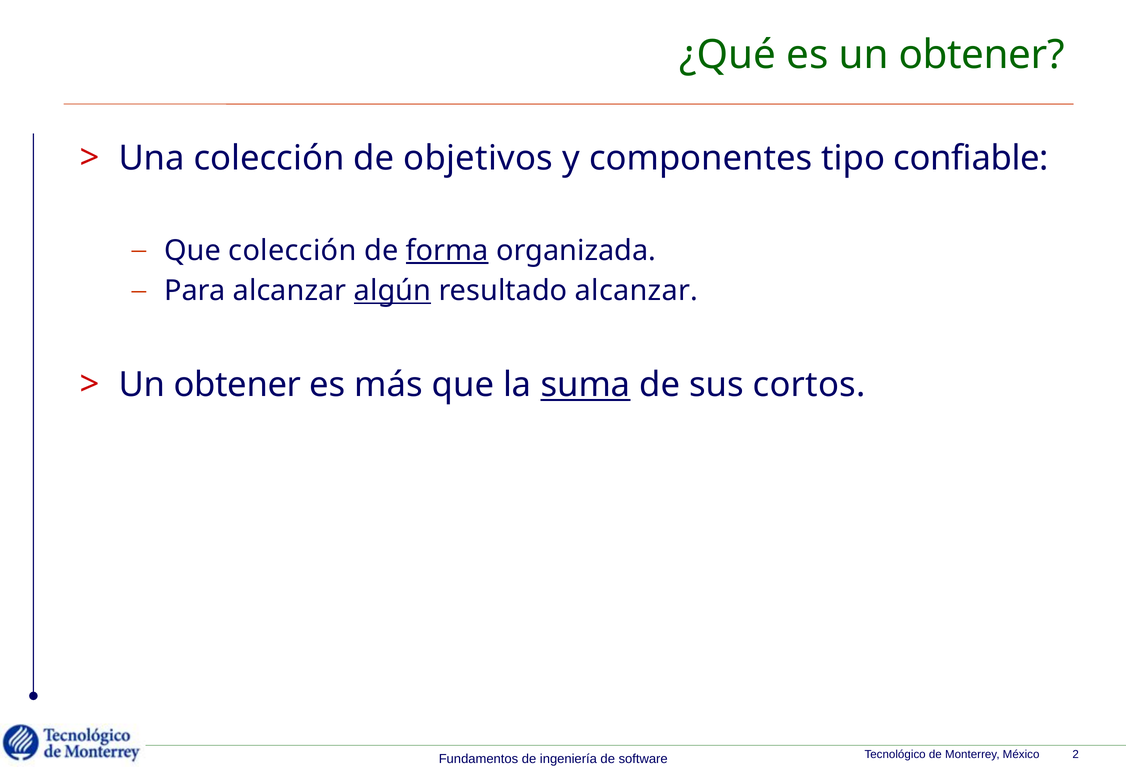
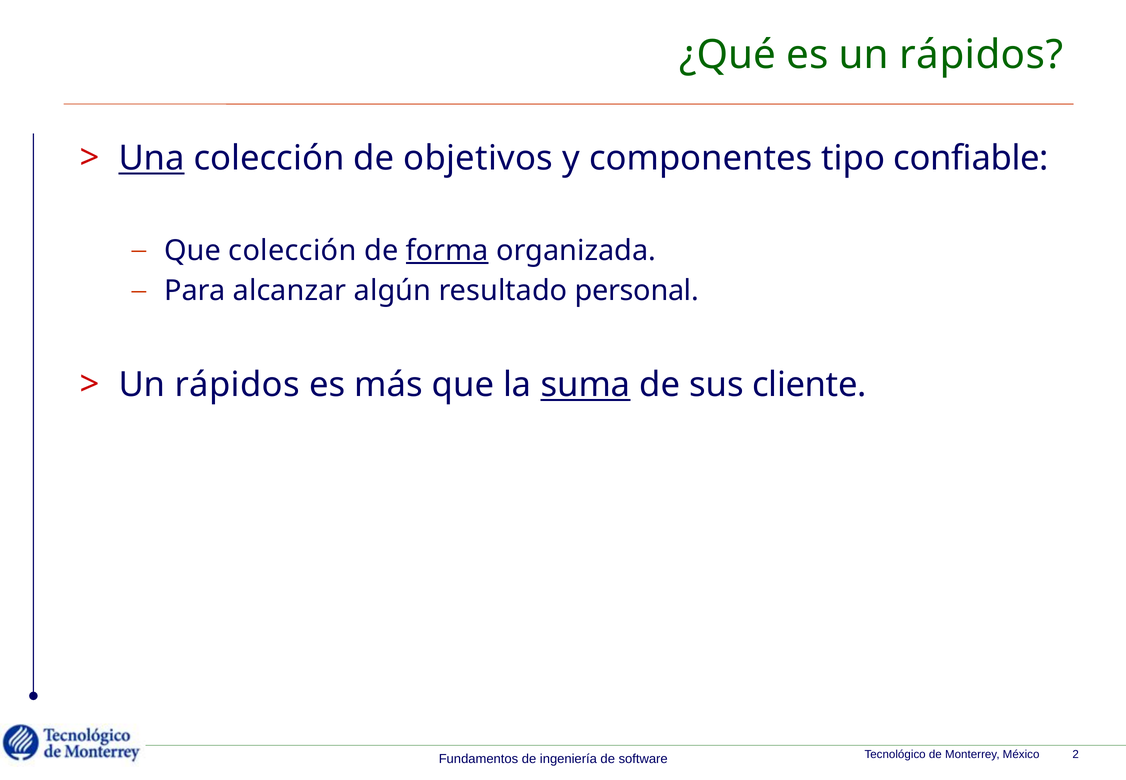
es un obtener: obtener -> rápidos (981, 55)
Una underline: none -> present (152, 158)
algún underline: present -> none (392, 291)
resultado alcanzar: alcanzar -> personal (637, 291)
obtener: obtener -> rápidos (237, 385)
cortos: cortos -> cliente (809, 385)
